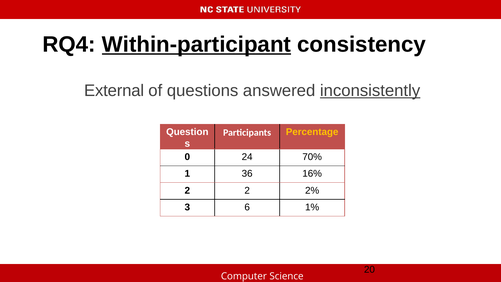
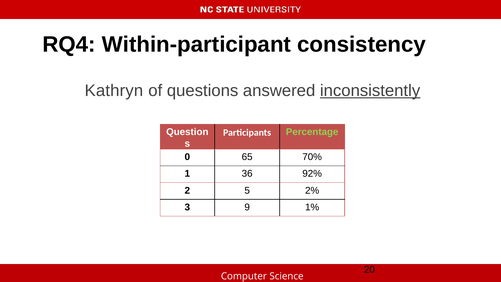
Within-participant underline: present -> none (196, 45)
External: External -> Kathryn (114, 91)
Percentage colour: yellow -> light green (312, 132)
24: 24 -> 65 (247, 157)
16%: 16% -> 92% (312, 174)
2 2: 2 -> 5 (247, 190)
6: 6 -> 9 (247, 207)
